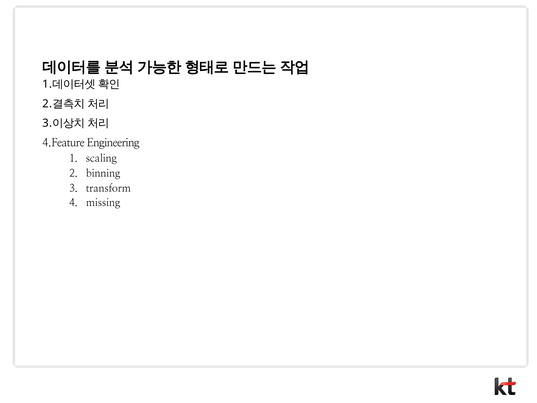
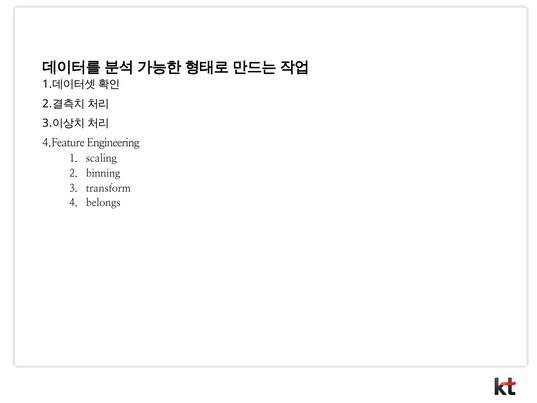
missing: missing -> belongs (103, 202)
